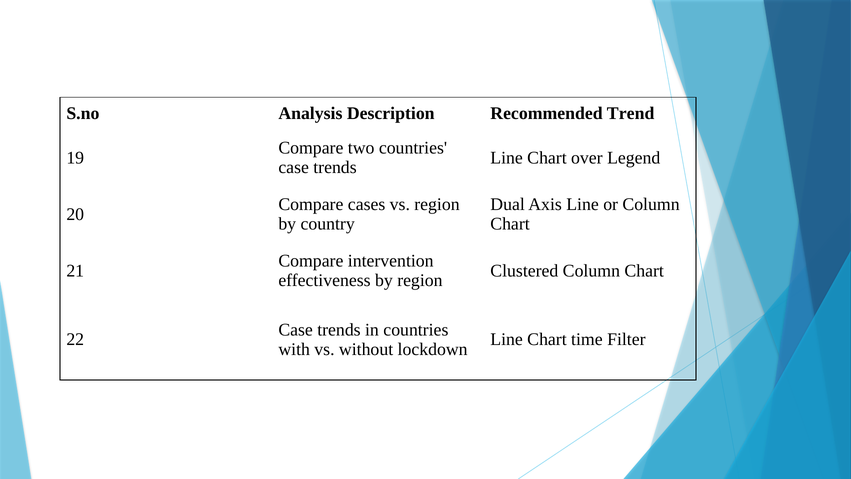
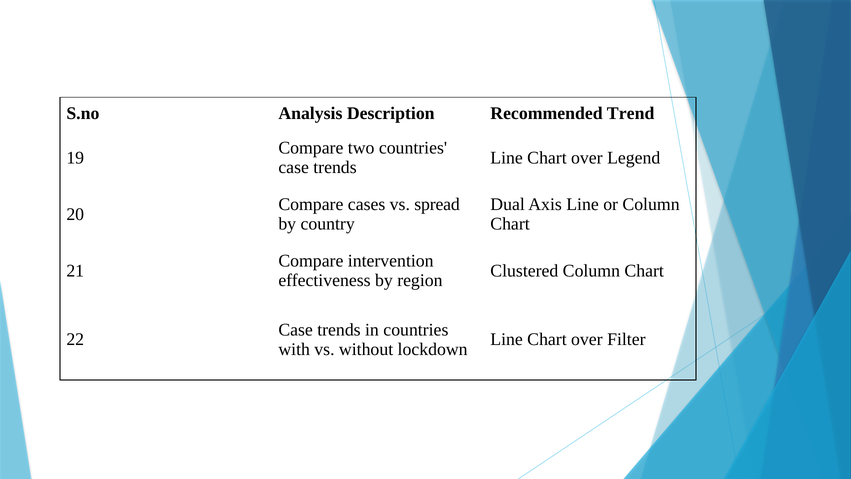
vs region: region -> spread (437, 204)
time: time -> over (587, 339)
